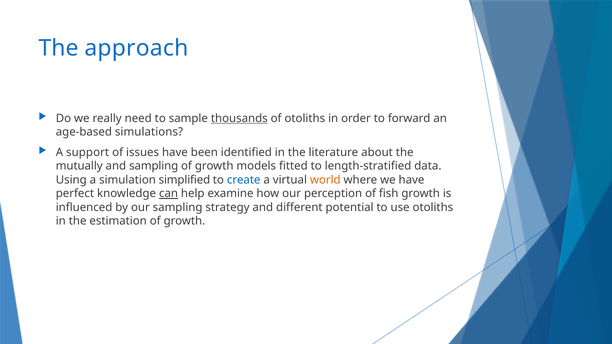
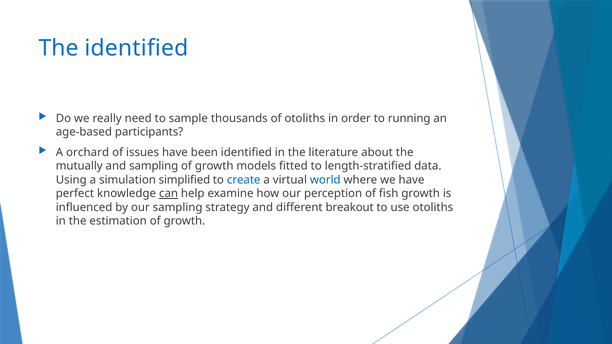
The approach: approach -> identified (136, 48)
thousands underline: present -> none (239, 118)
forward: forward -> running (409, 118)
simulations: simulations -> participants (149, 132)
support: support -> orchard (88, 152)
world colour: orange -> blue (325, 180)
potential: potential -> breakout (350, 207)
